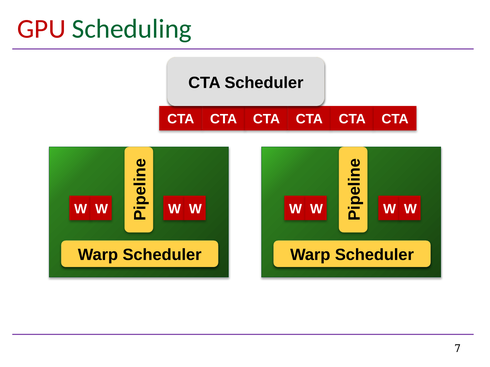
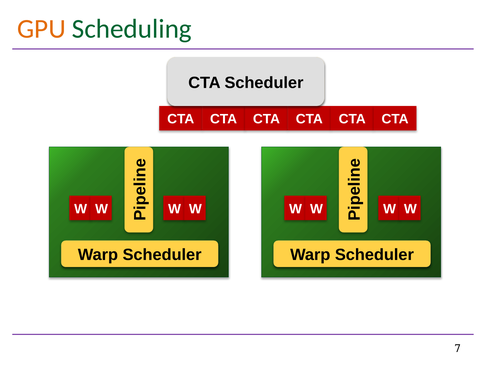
GPU colour: red -> orange (41, 29)
